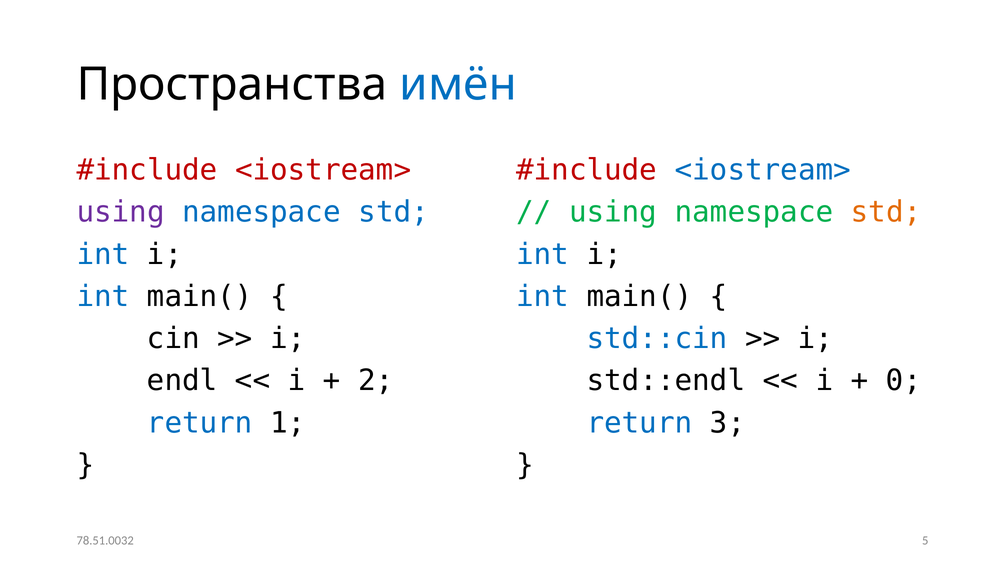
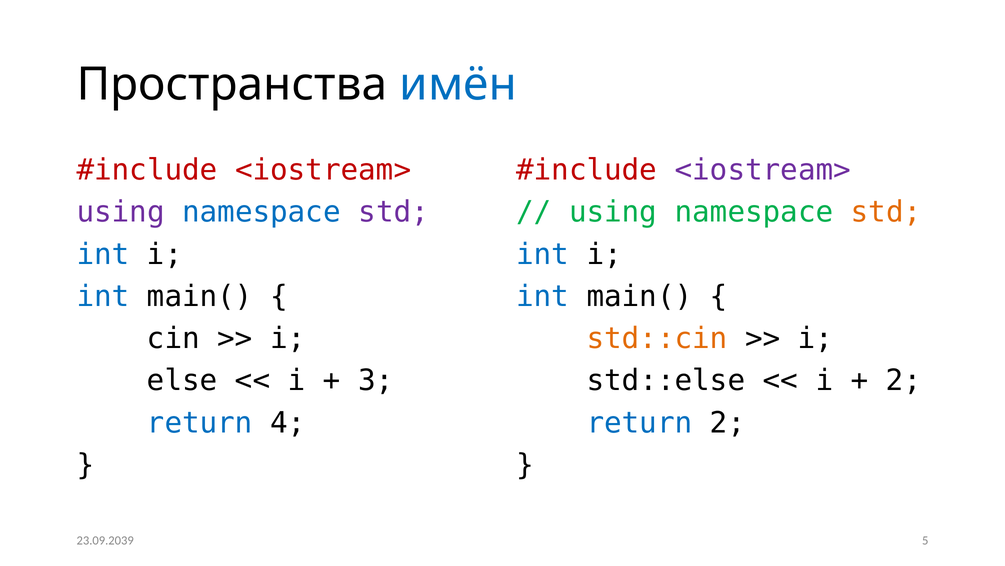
<iostream> colour: blue -> purple (763, 170)
std colour: blue -> purple (394, 212)
std::cin colour: blue -> orange (657, 338)
endl: endl -> else (182, 380)
2: 2 -> 3 (376, 380)
std::endl: std::endl -> std::else (666, 380)
0: 0 -> 2 (904, 380)
1: 1 -> 4 (288, 422)
return 3: 3 -> 2 (728, 422)
78.51.0032: 78.51.0032 -> 23.09.2039 (105, 540)
